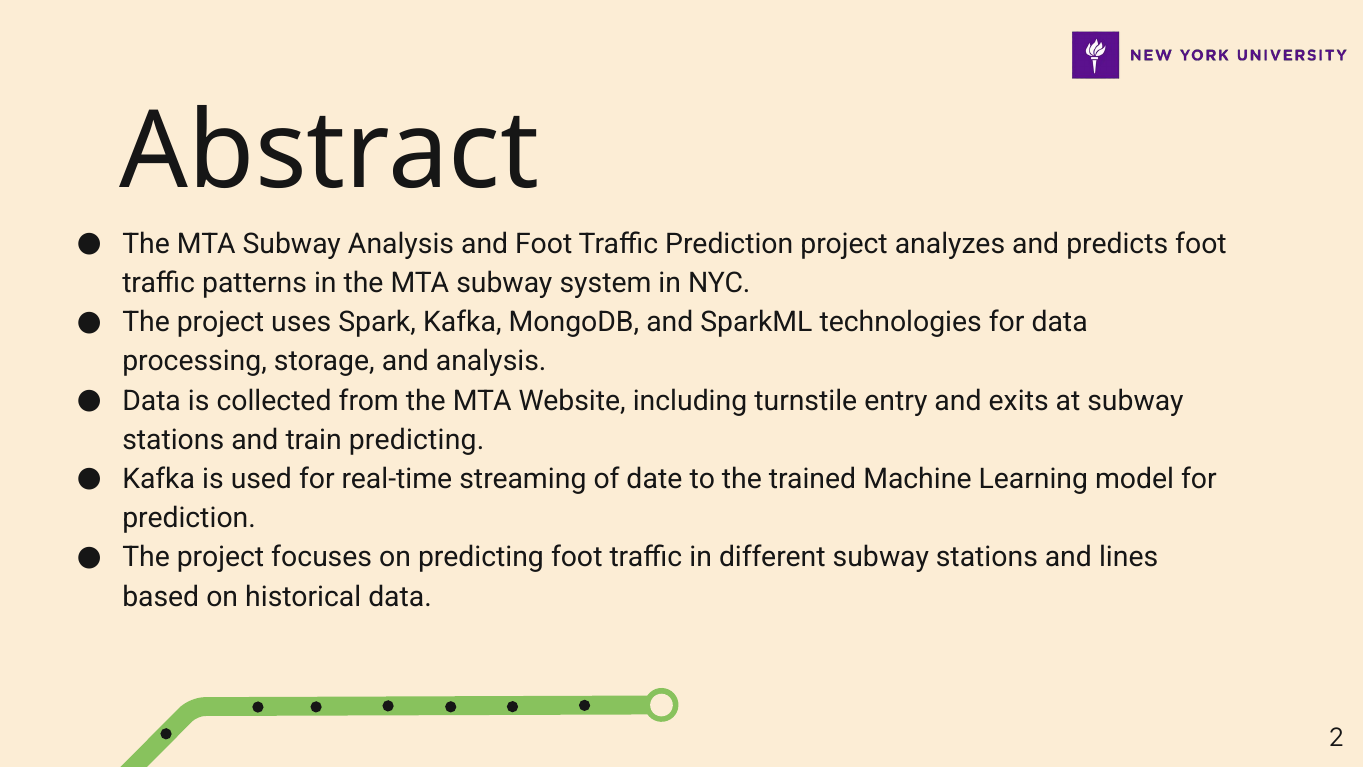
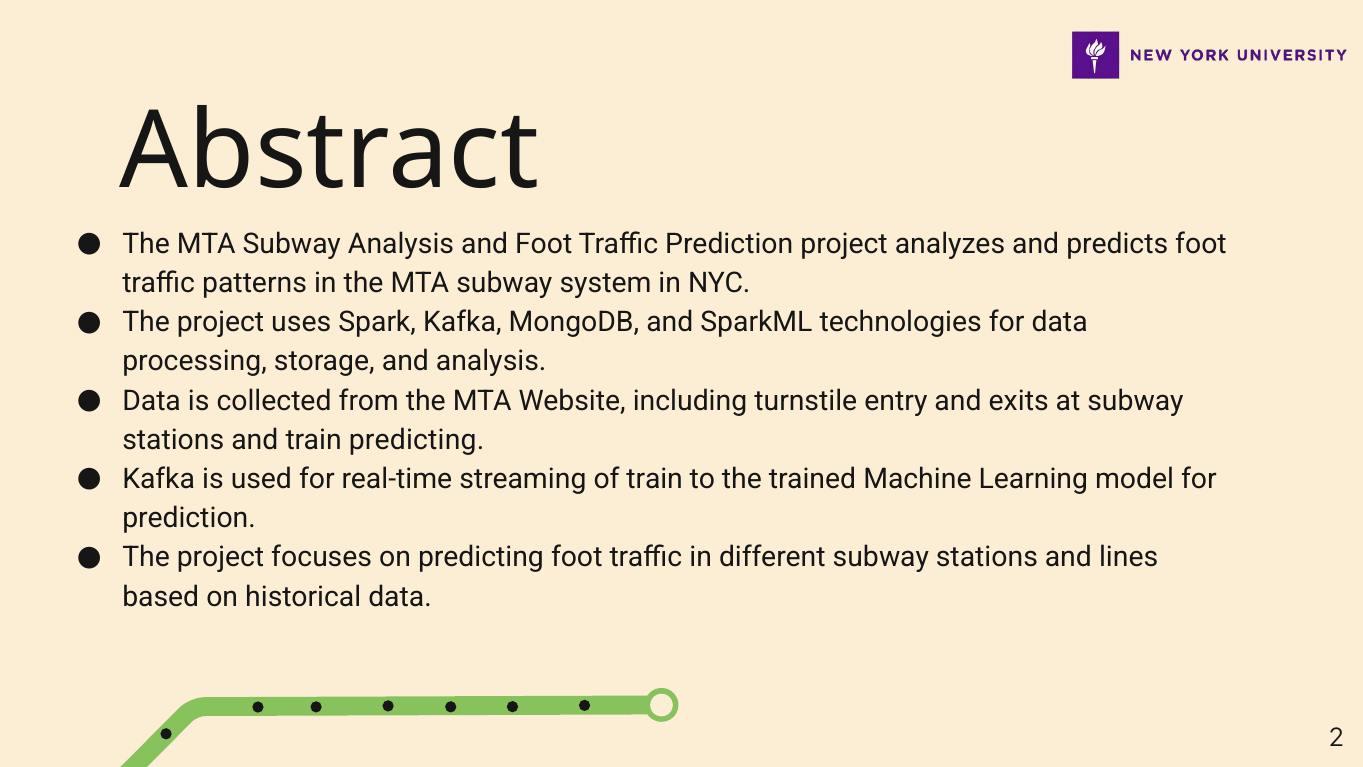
of date: date -> train (655, 479)
